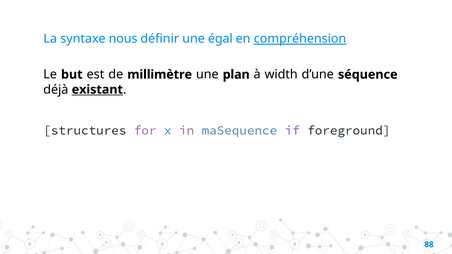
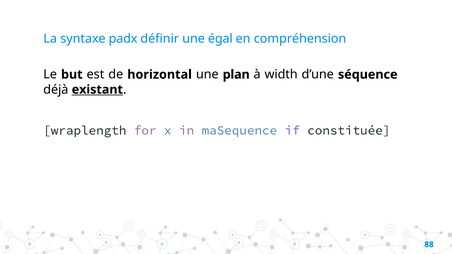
nous: nous -> padx (123, 39)
compréhension underline: present -> none (300, 39)
millimètre: millimètre -> horizontal (160, 75)
structures: structures -> wraplength (85, 130)
foreground: foreground -> constituée (349, 130)
